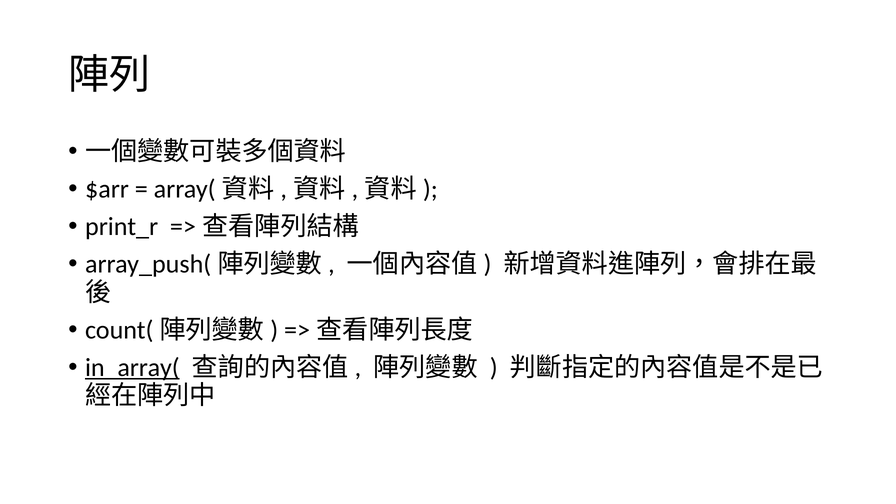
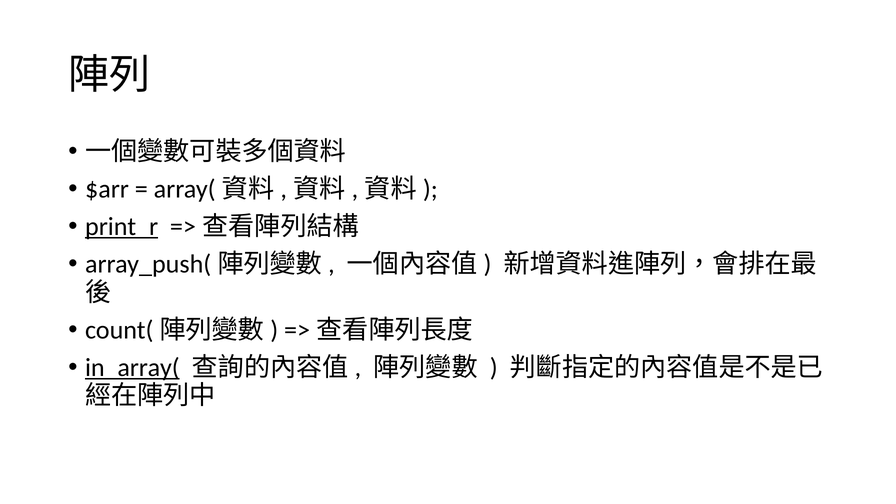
print_r underline: none -> present (122, 227)
